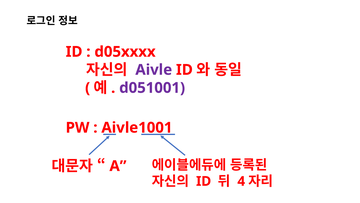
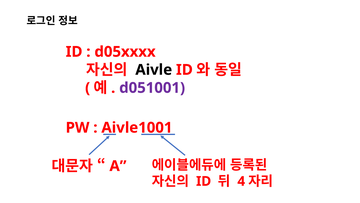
Aivle colour: purple -> black (154, 70)
